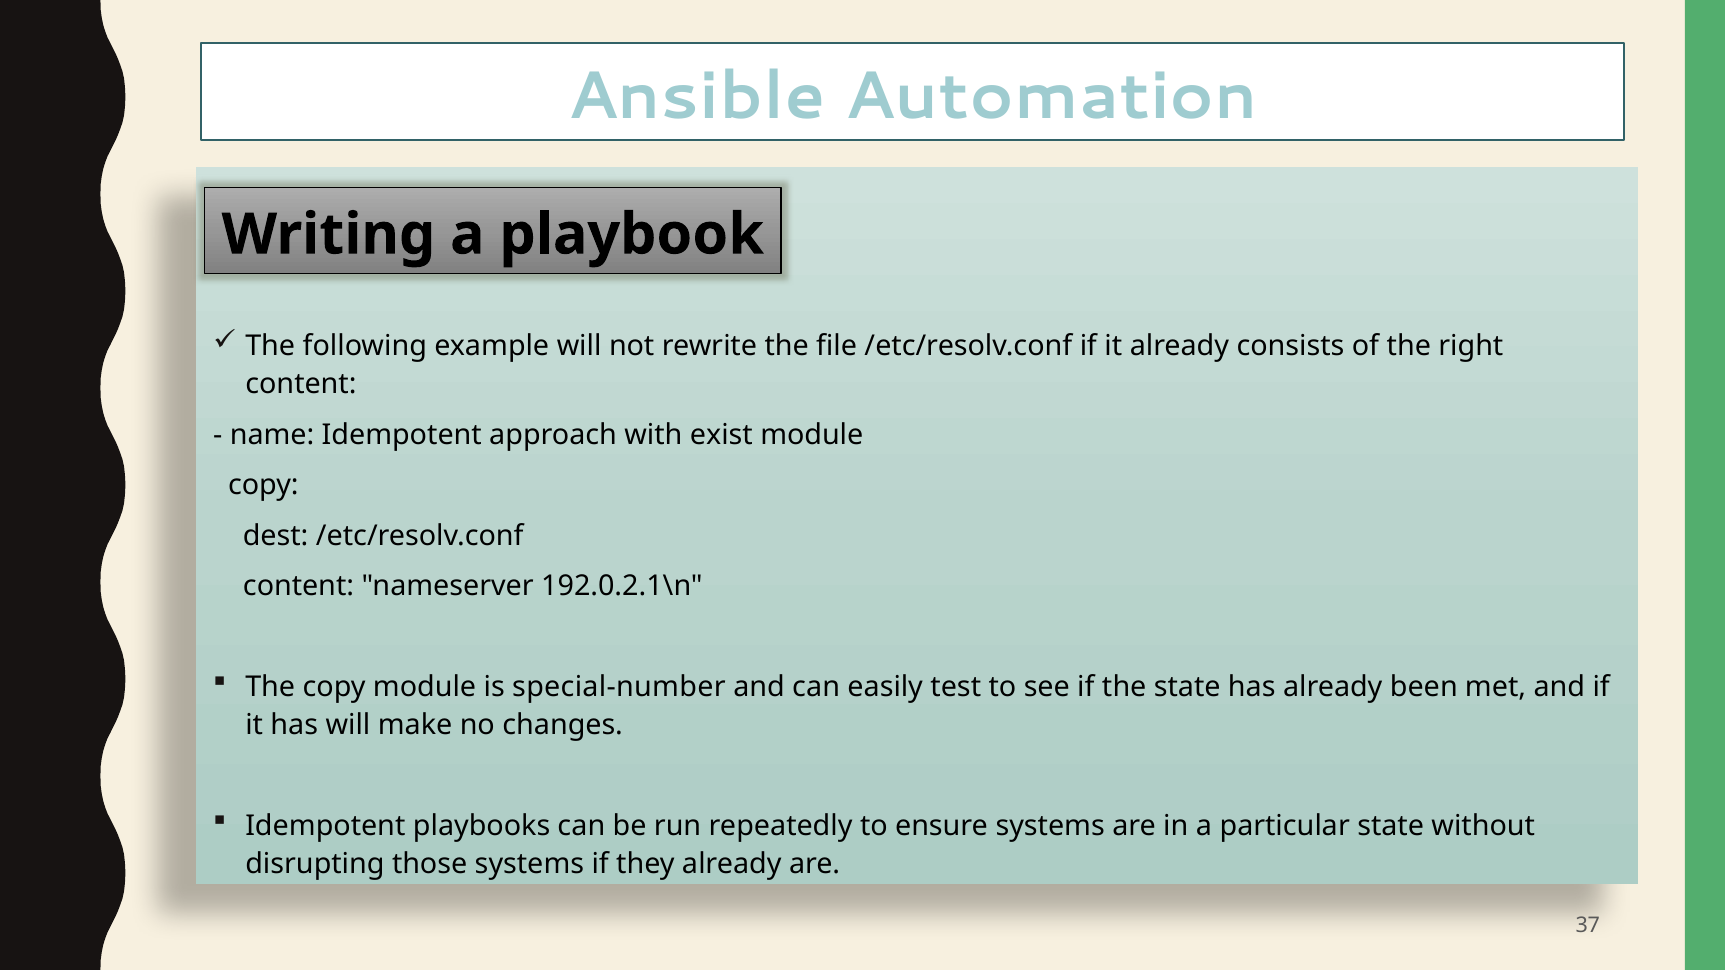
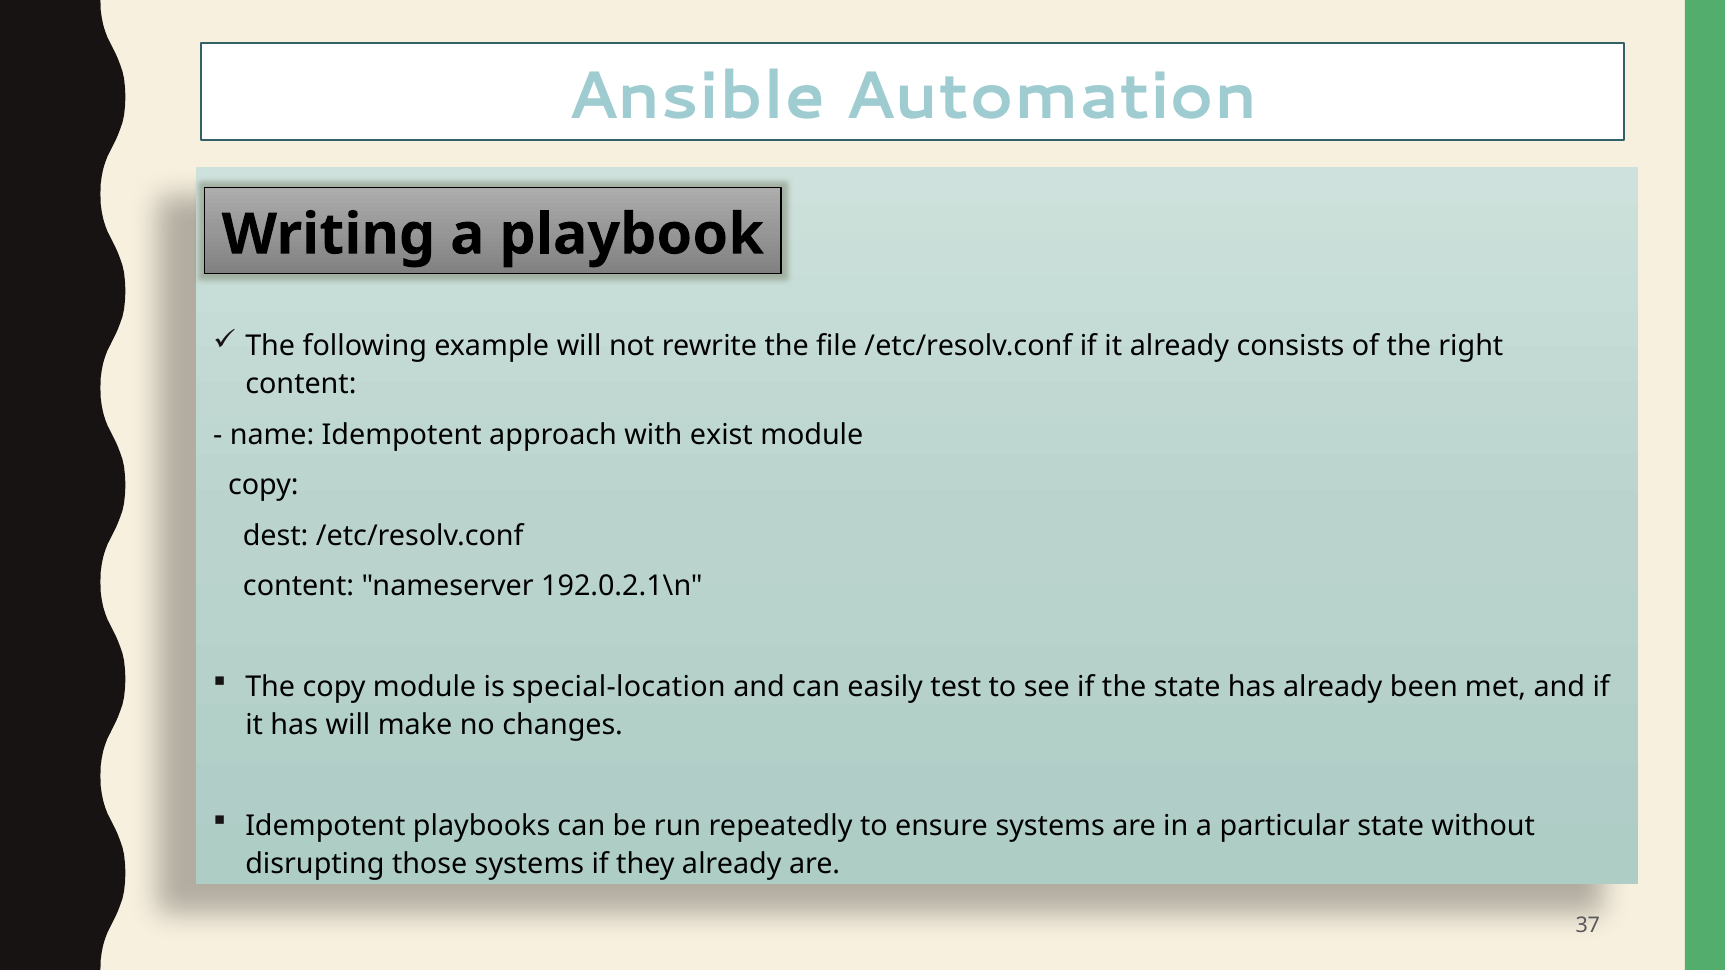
special-number: special-number -> special-location (619, 687)
